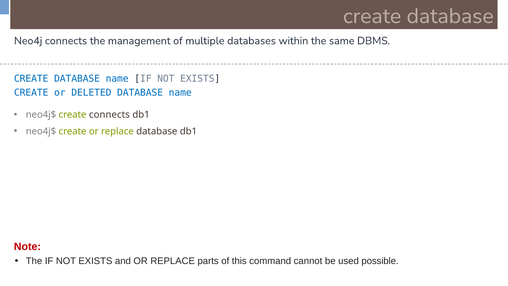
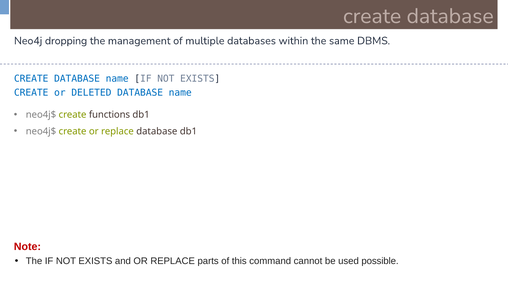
Neo4j connects: connects -> dropping (66, 41)
create connects: connects -> functions (109, 115)
